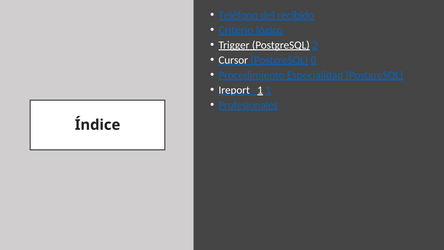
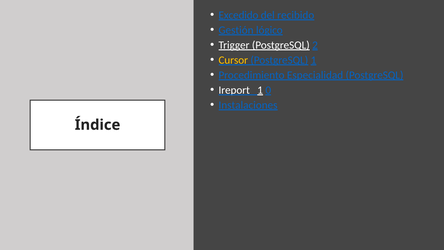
Teléfono: Teléfono -> Excedido (238, 15)
Criterio: Criterio -> Gestión (236, 30)
Cursor colour: white -> yellow (233, 60)
PostgreSQL 0: 0 -> 1 (314, 60)
1 1: 1 -> 0 (268, 90)
Profesionales: Profesionales -> Instalaciones (248, 105)
